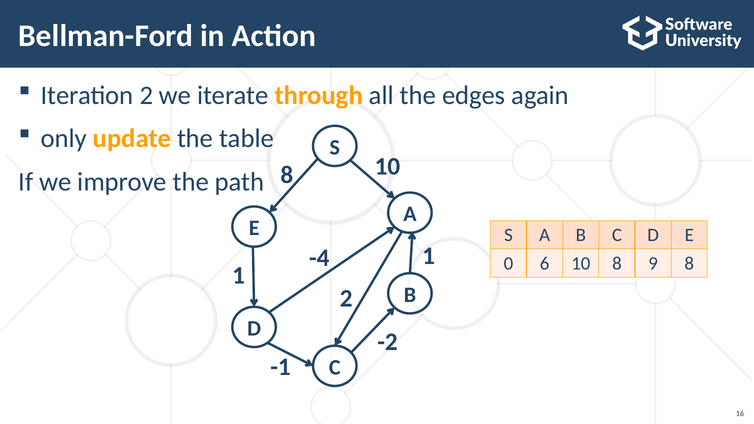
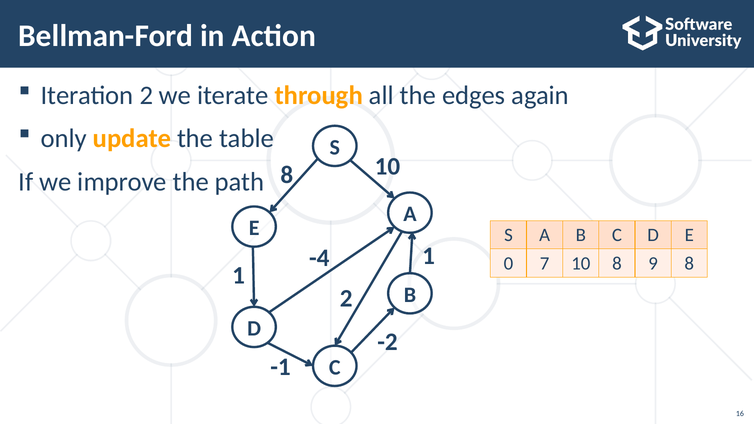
6: 6 -> 7 (545, 263)
